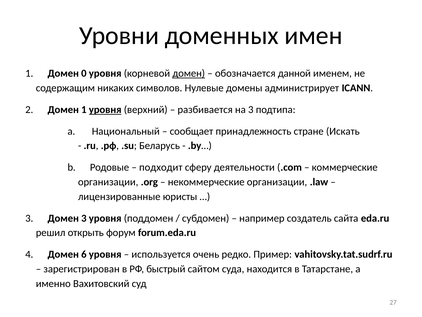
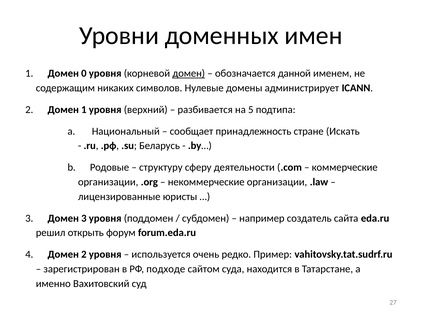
уровня underline: present -> none (105, 109)
на 3: 3 -> 5 (251, 109)
подходит: подходит -> структуру (161, 167)
Домен 6: 6 -> 2 (84, 254)
быстрый: быстрый -> подходе (166, 269)
